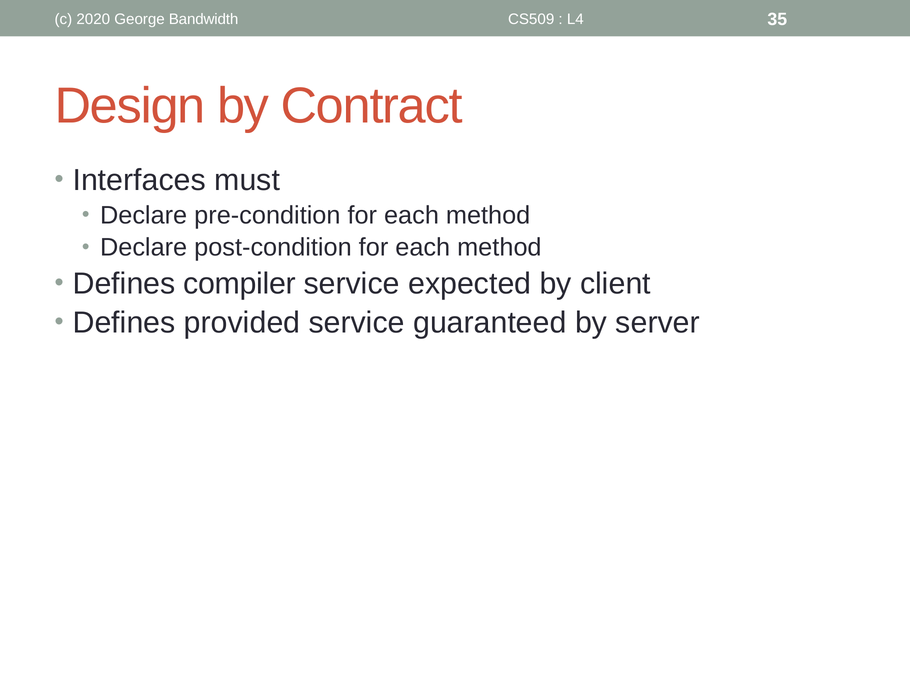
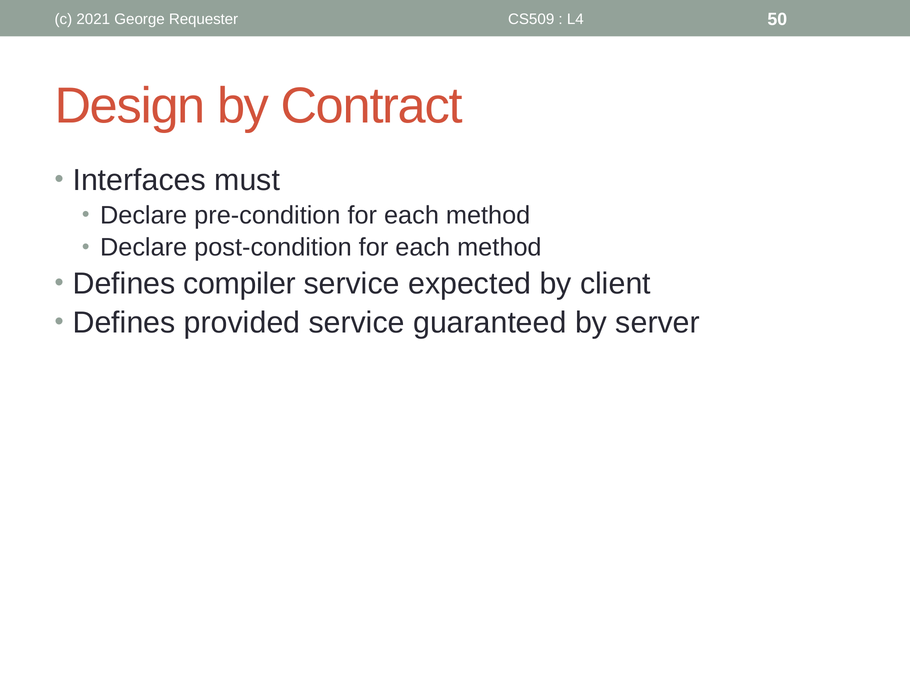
2020: 2020 -> 2021 (93, 19)
Bandwidth: Bandwidth -> Requester (204, 19)
35: 35 -> 50 (777, 19)
